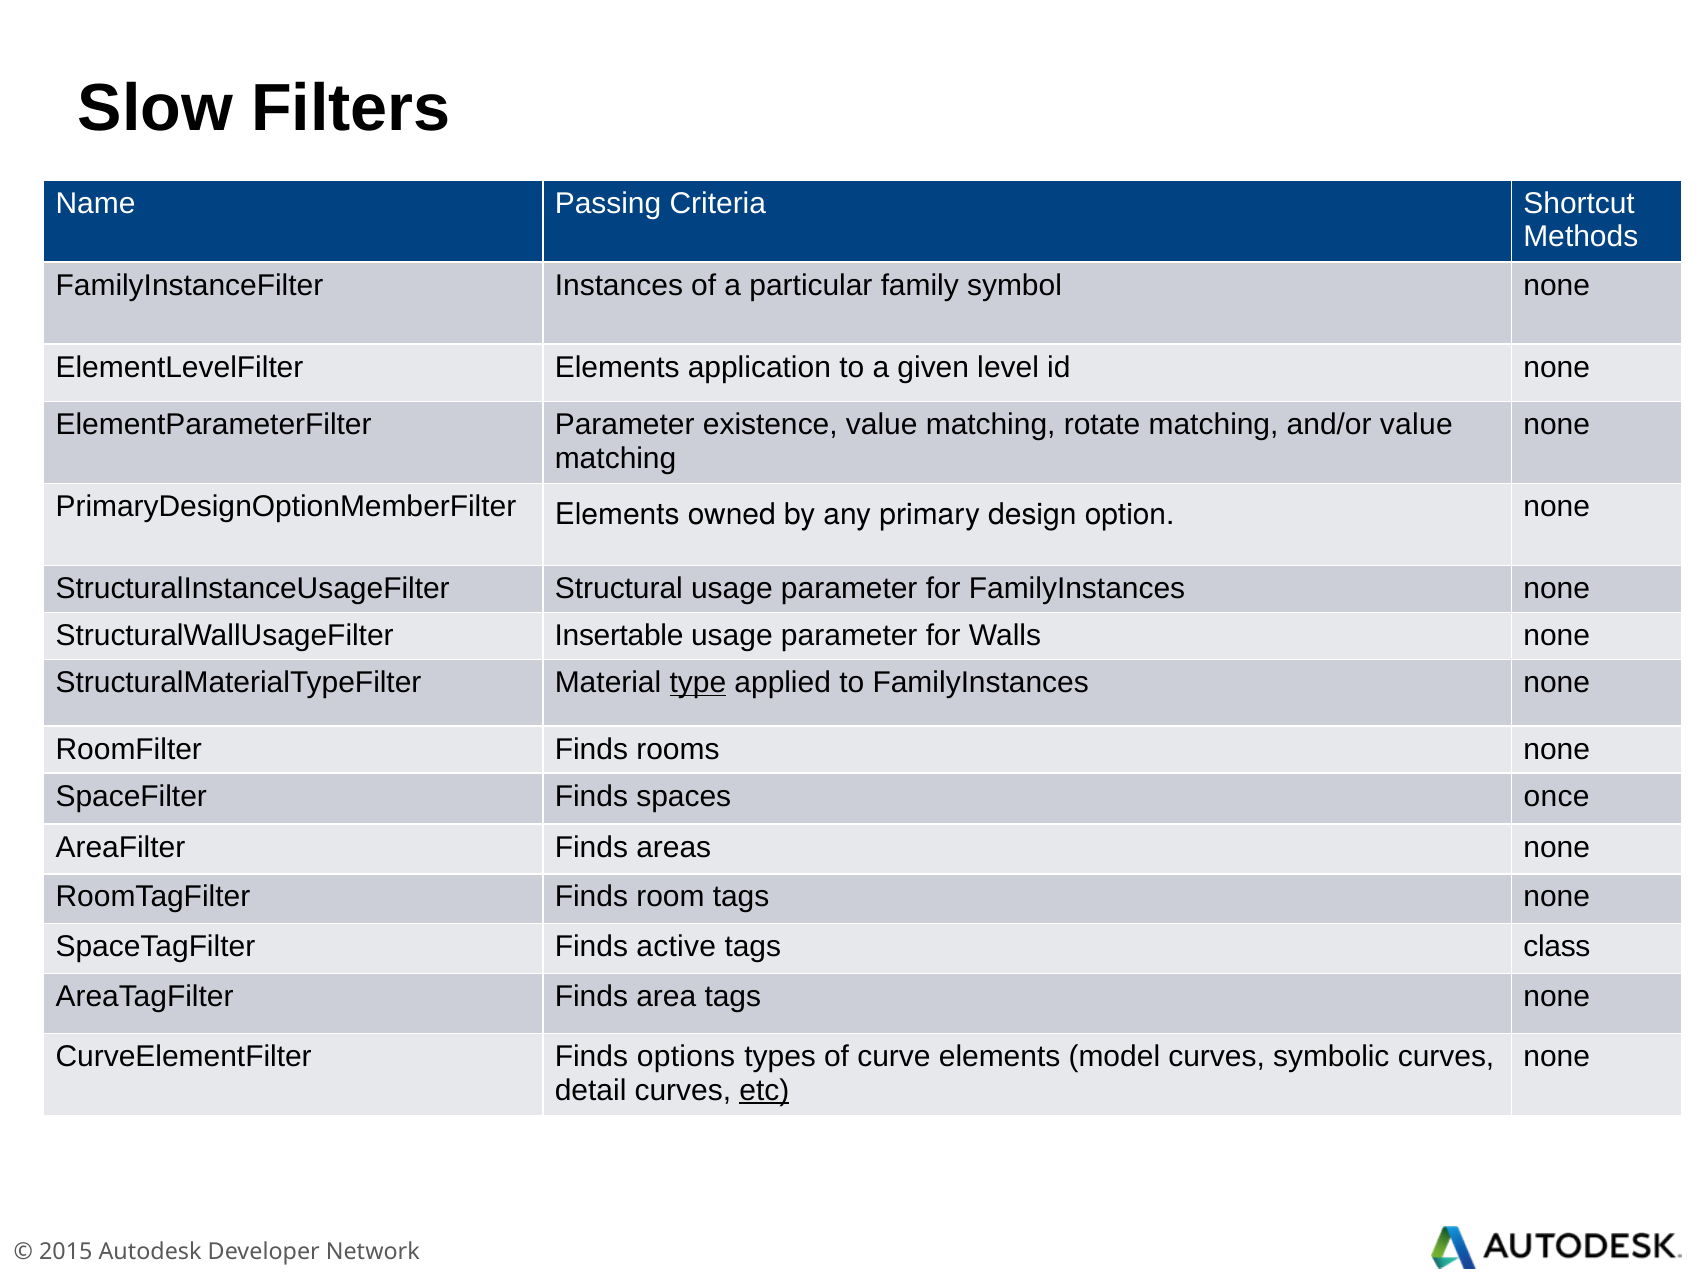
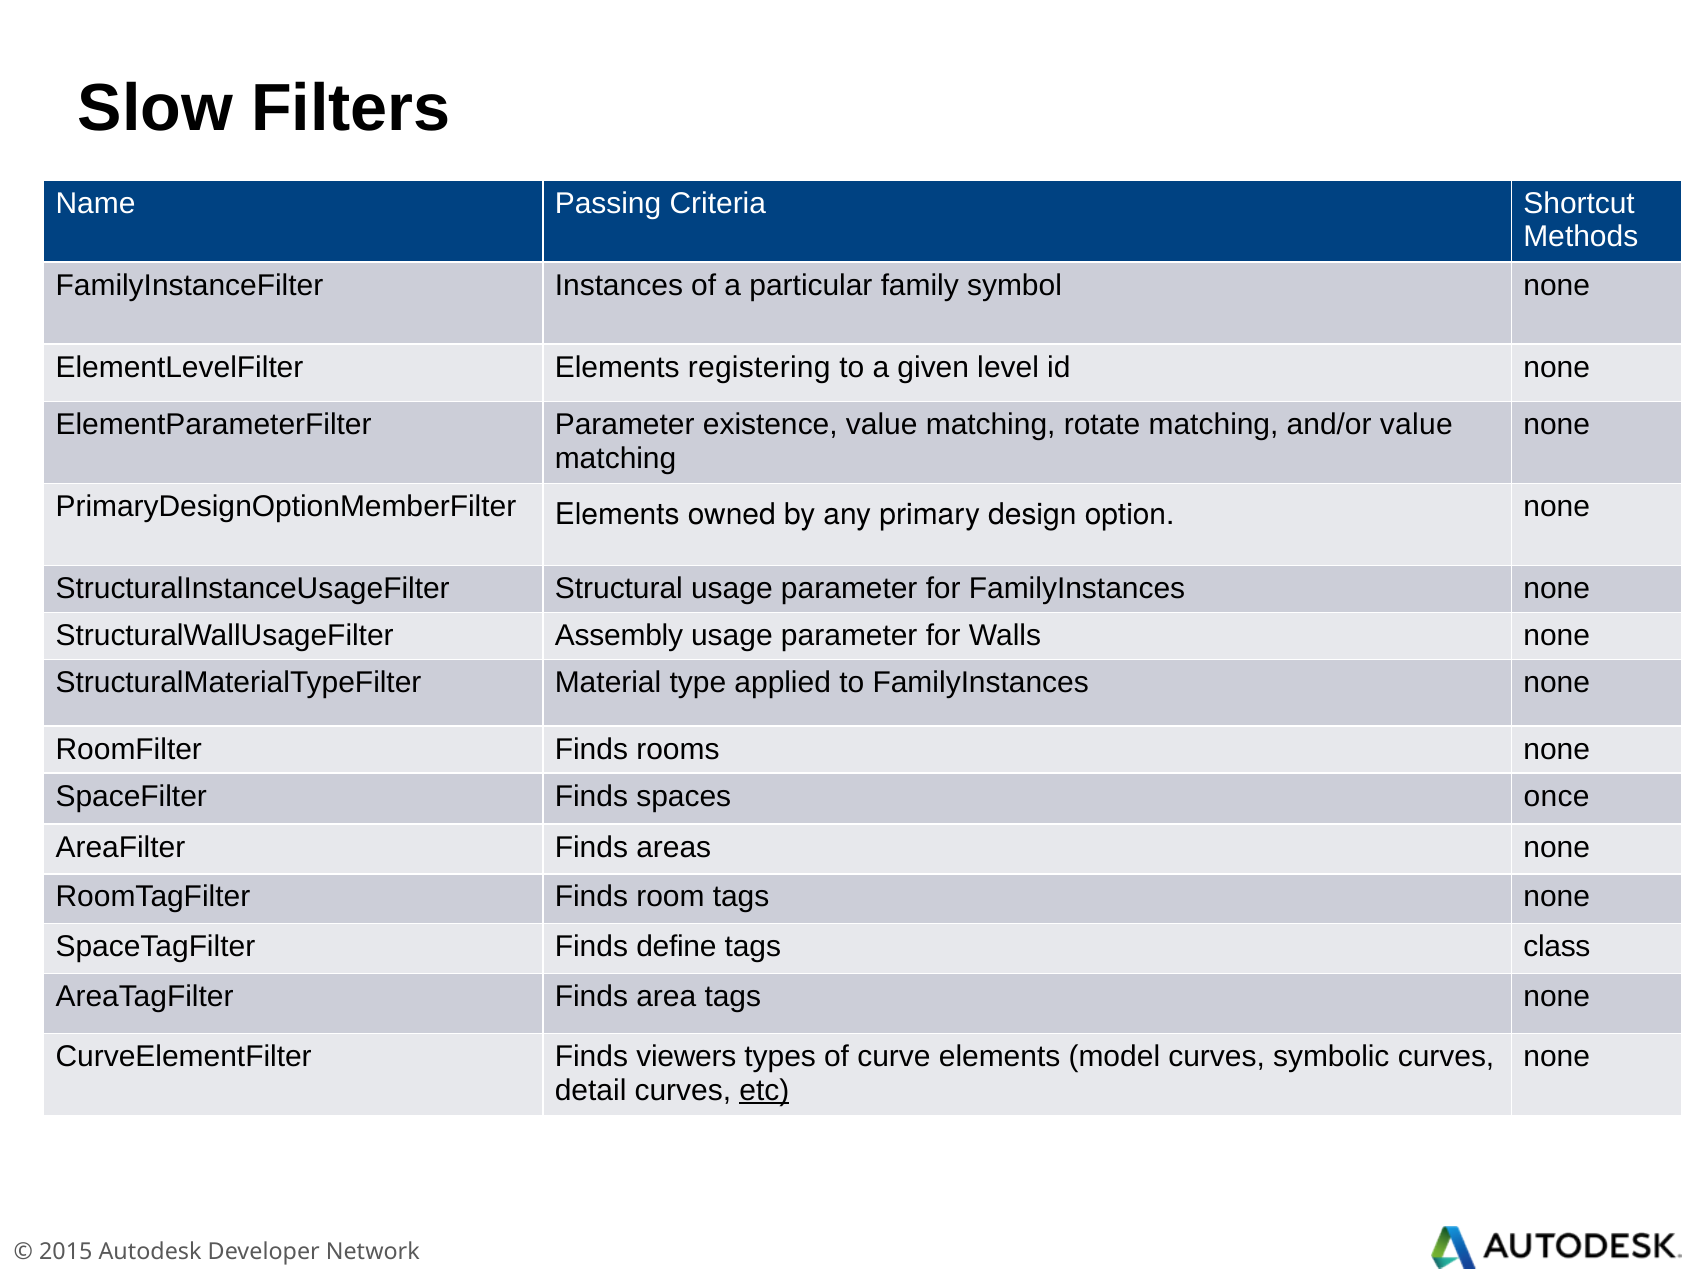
application: application -> registering (759, 367)
Insertable: Insertable -> Assembly (619, 636)
type underline: present -> none (698, 682)
active: active -> define (676, 947)
options: options -> viewers (686, 1057)
